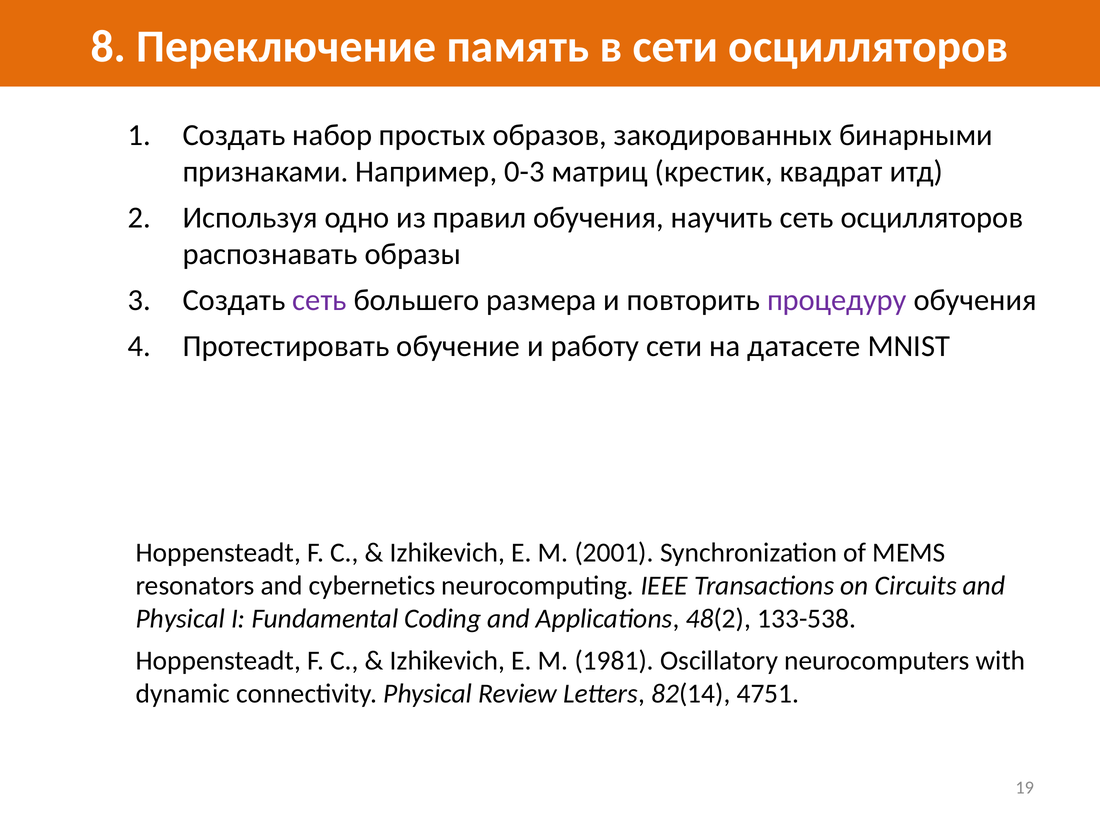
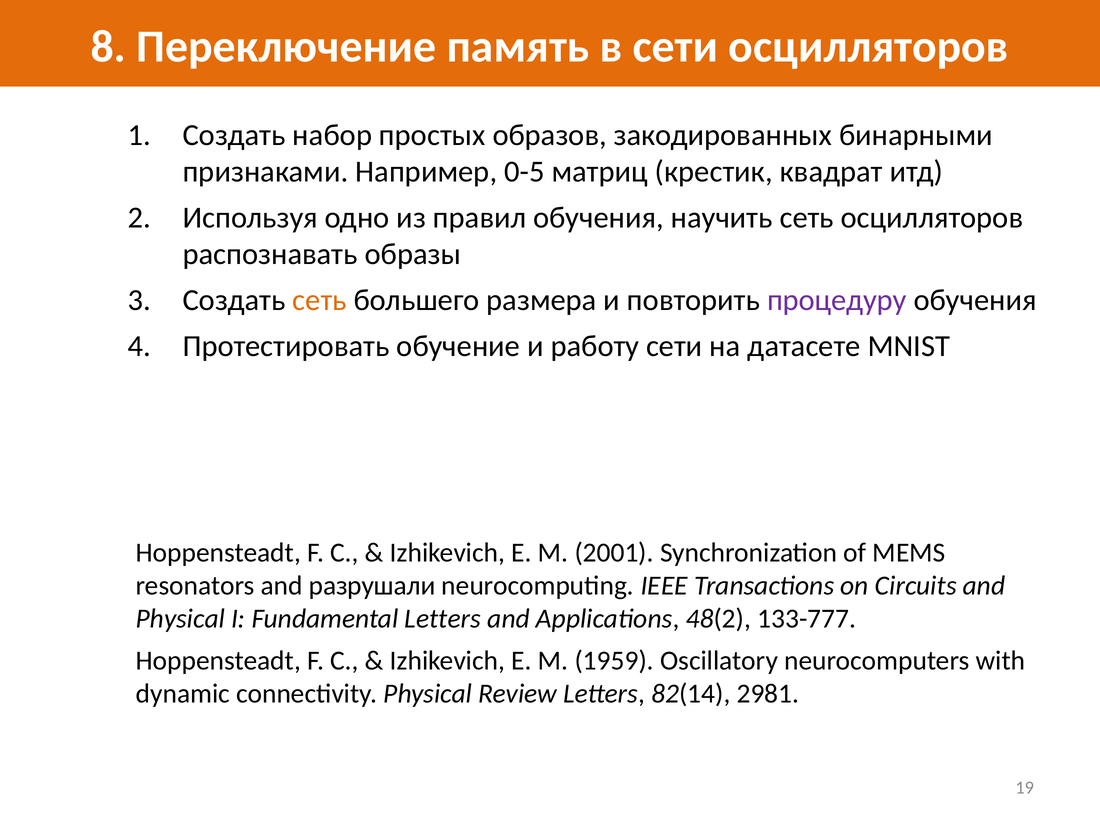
0-3: 0-3 -> 0-5 (525, 172)
сеть colour: purple -> orange (320, 300)
cybernetics: cybernetics -> разрушали (372, 585)
Fundamental Coding: Coding -> Letters (443, 618)
133-538: 133-538 -> 133-777 (807, 618)
1981: 1981 -> 1959 (614, 661)
4751: 4751 -> 2981 (768, 694)
